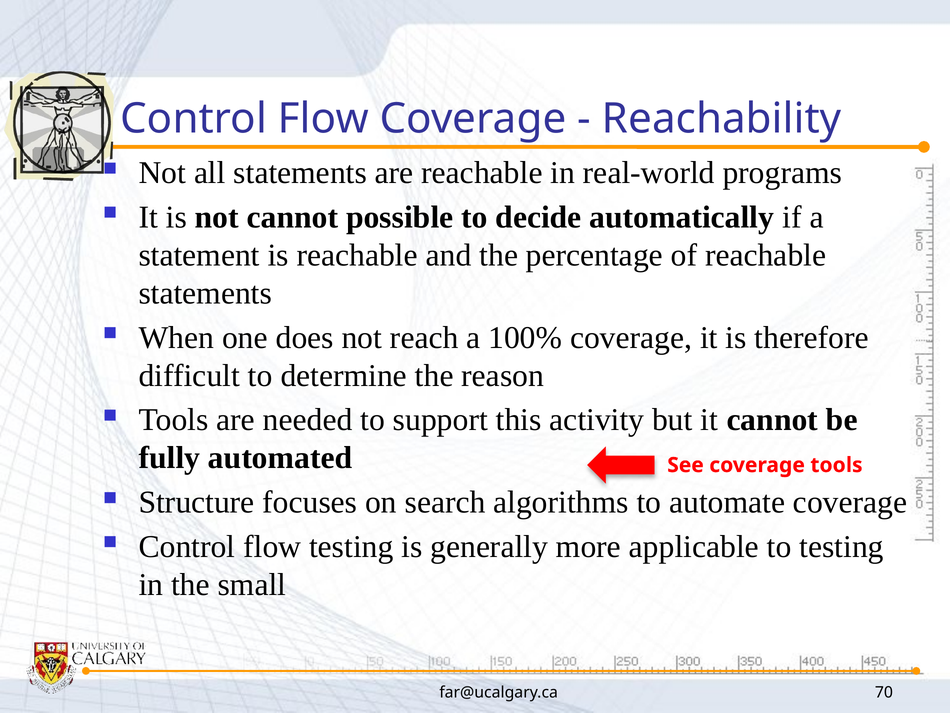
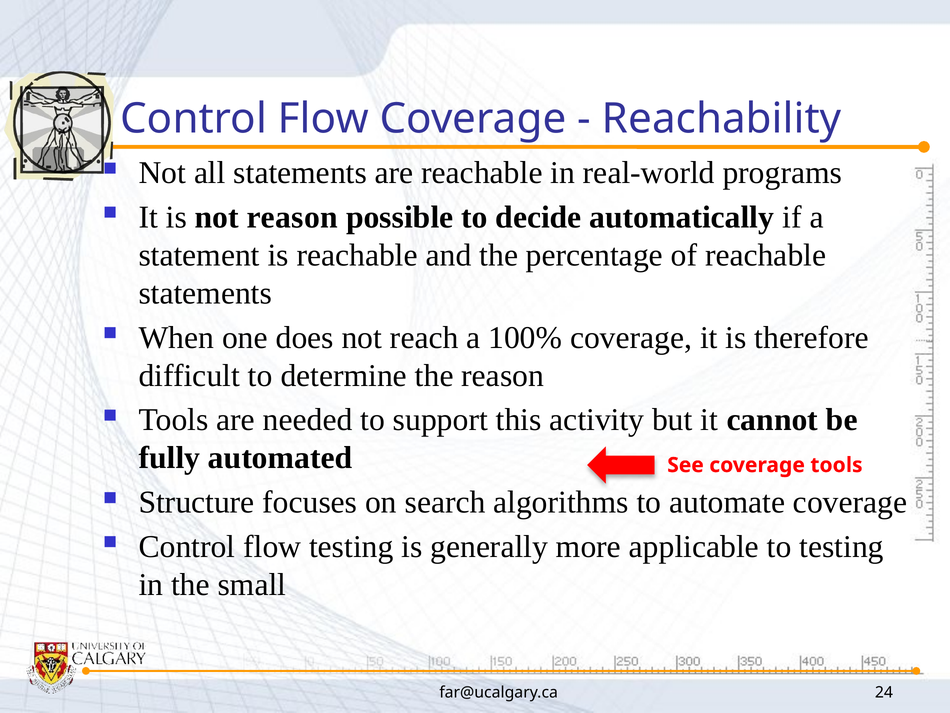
not cannot: cannot -> reason (292, 217)
70: 70 -> 24 (884, 692)
